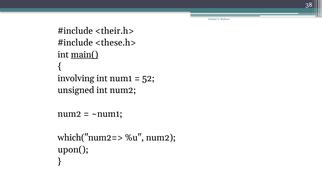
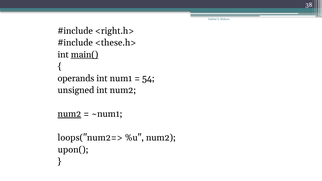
<their.h>: <their.h> -> <right.h> (115, 31)
involving: involving -> operands (76, 78)
52: 52 -> 54 (148, 78)
num2 underline: none -> present (69, 114)
which("num2=>: which("num2=> -> loops("num2=> (90, 138)
